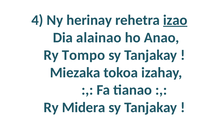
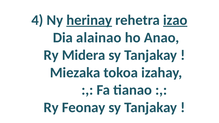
herinay underline: none -> present (89, 20)
Tompo: Tompo -> Midera (84, 55)
Midera: Midera -> Feonay (84, 108)
